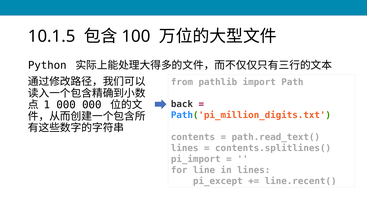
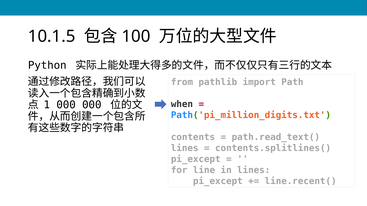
back: back -> when (182, 104)
pi_import: pi_import -> pi_except (196, 159)
